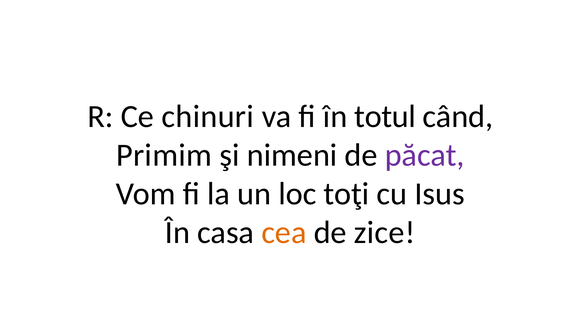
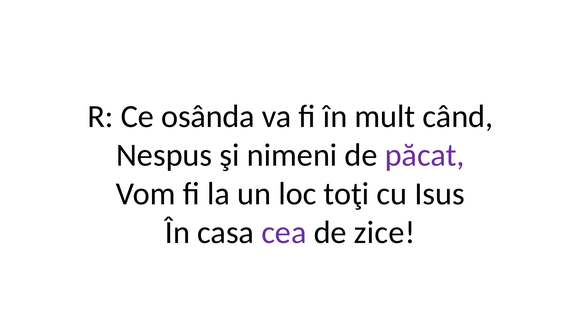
chinuri: chinuri -> osânda (208, 116)
totul: totul -> mult (385, 116)
Primim: Primim -> Nespus (164, 155)
cea colour: orange -> purple (284, 232)
